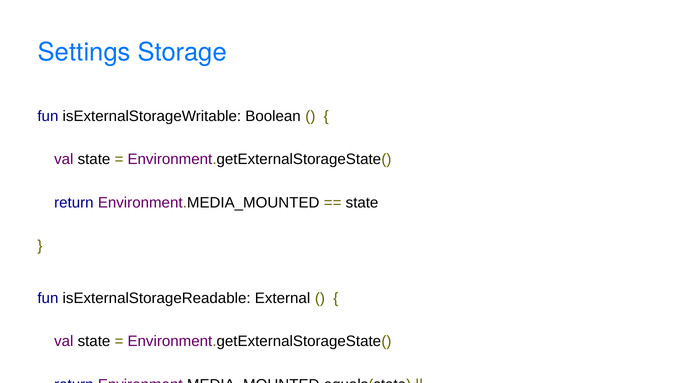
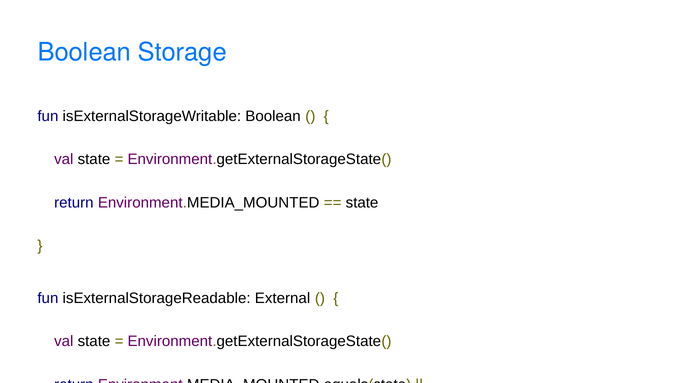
Settings: Settings -> Boolean (84, 52)
